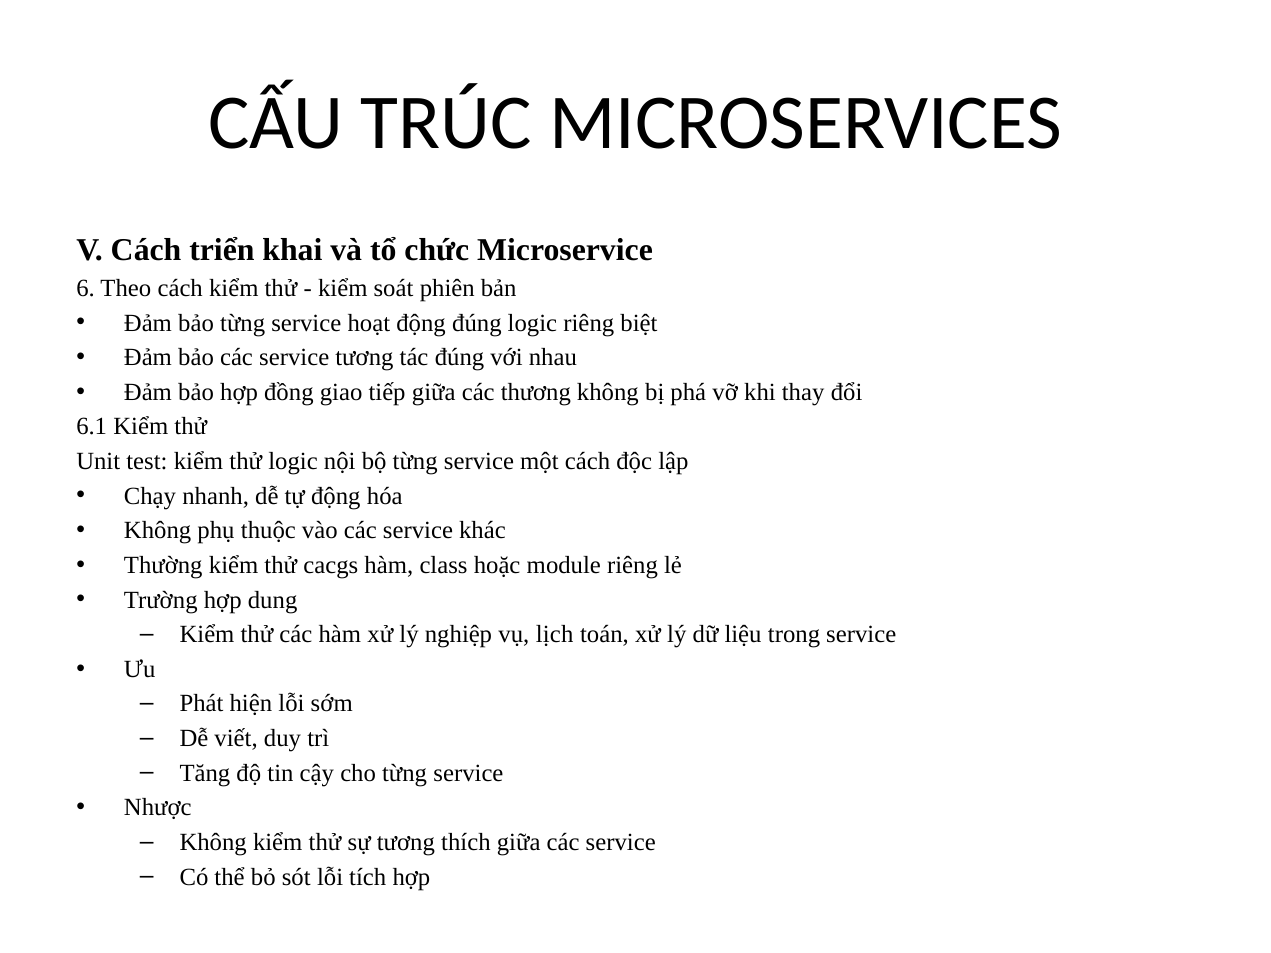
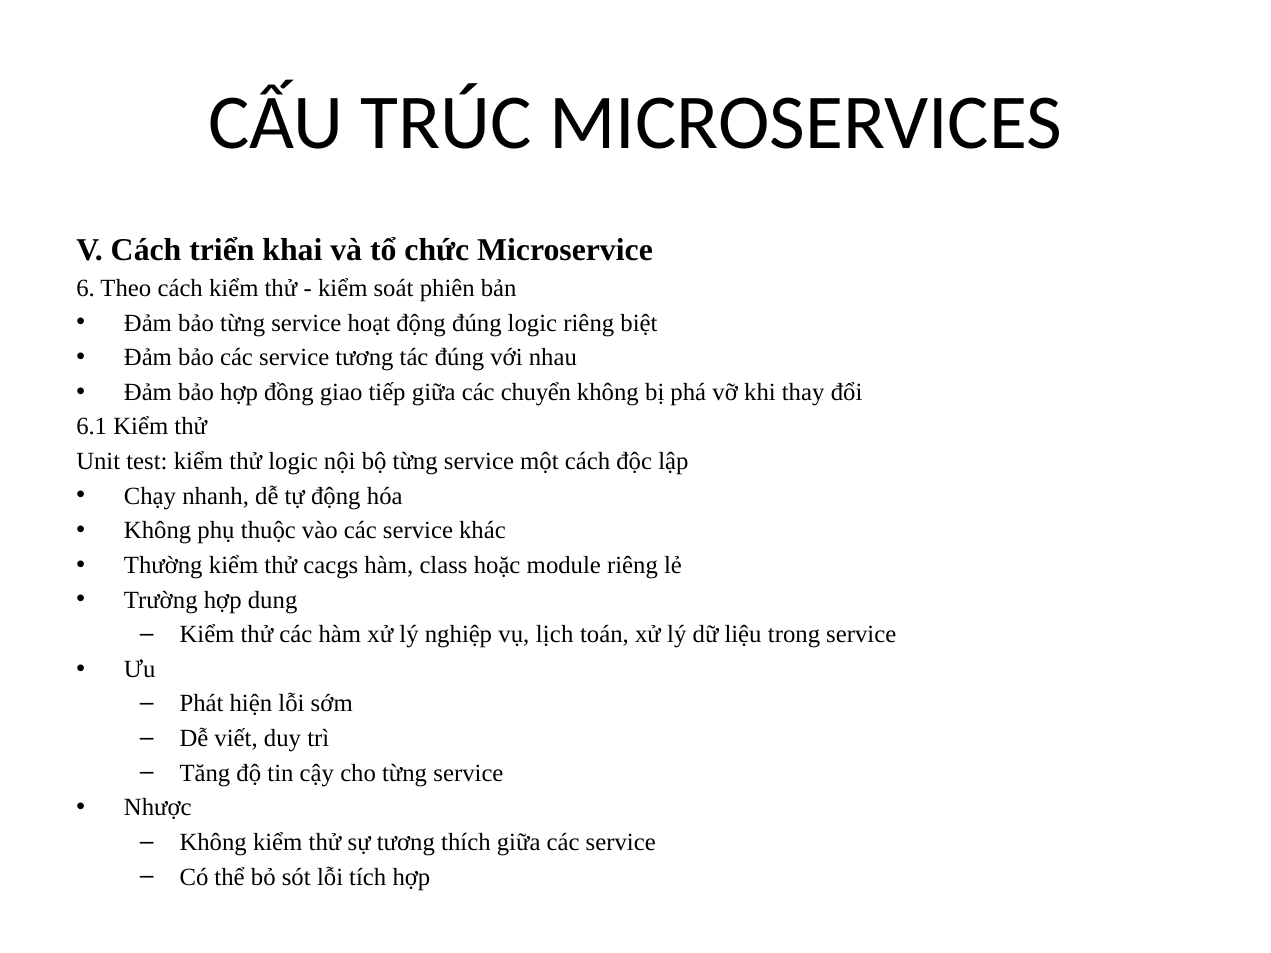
thương: thương -> chuyển (536, 392)
